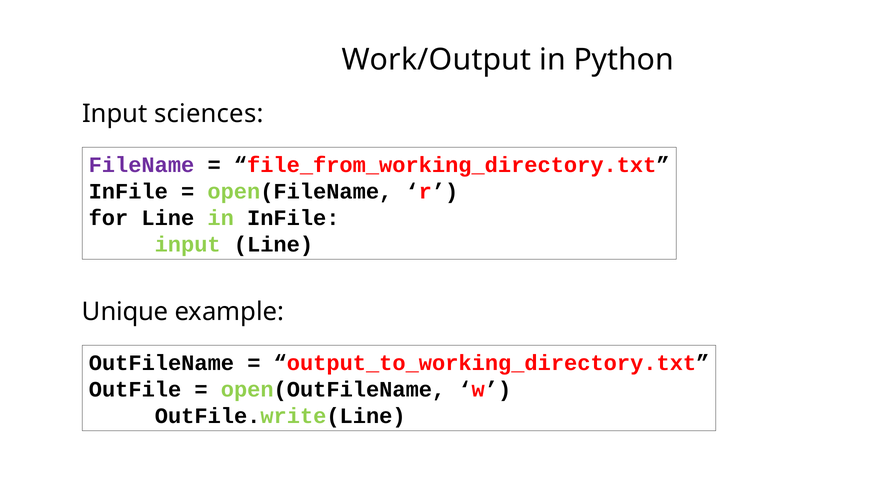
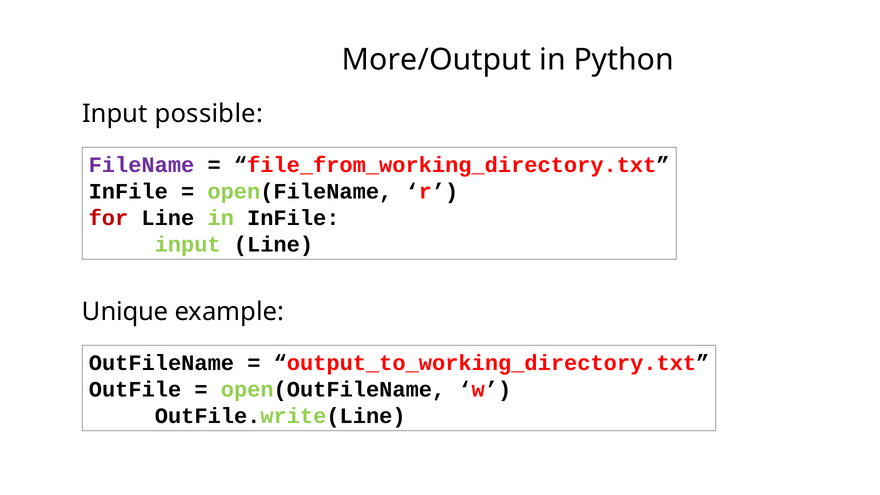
Work/Output: Work/Output -> More/Output (436, 60)
sciences: sciences -> possible (209, 114)
for colour: black -> red (108, 218)
